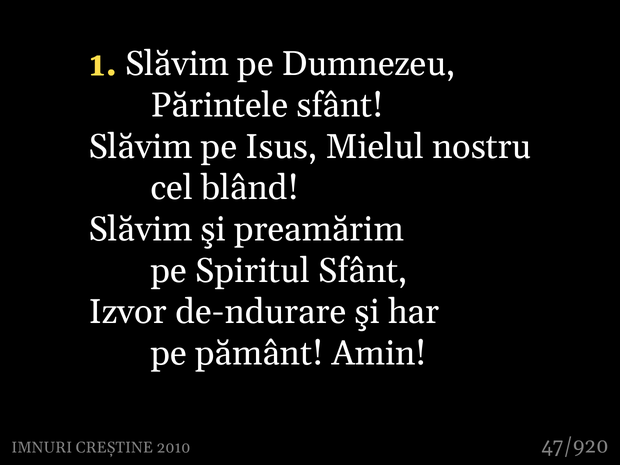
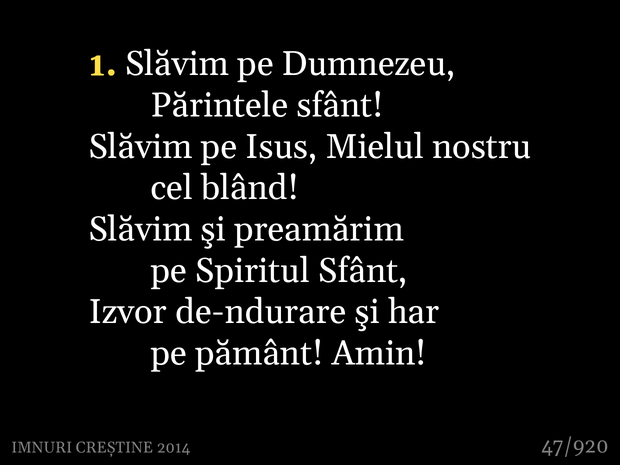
2010: 2010 -> 2014 (174, 447)
